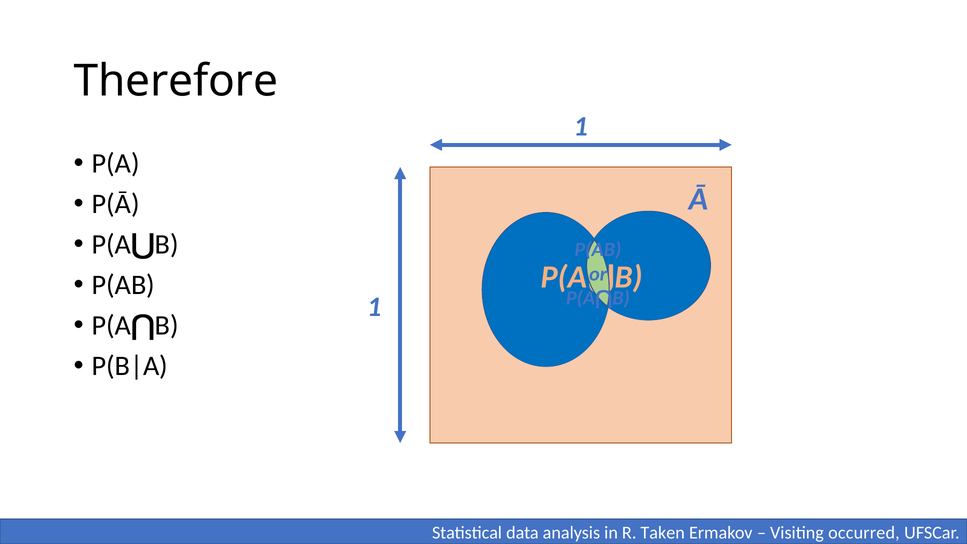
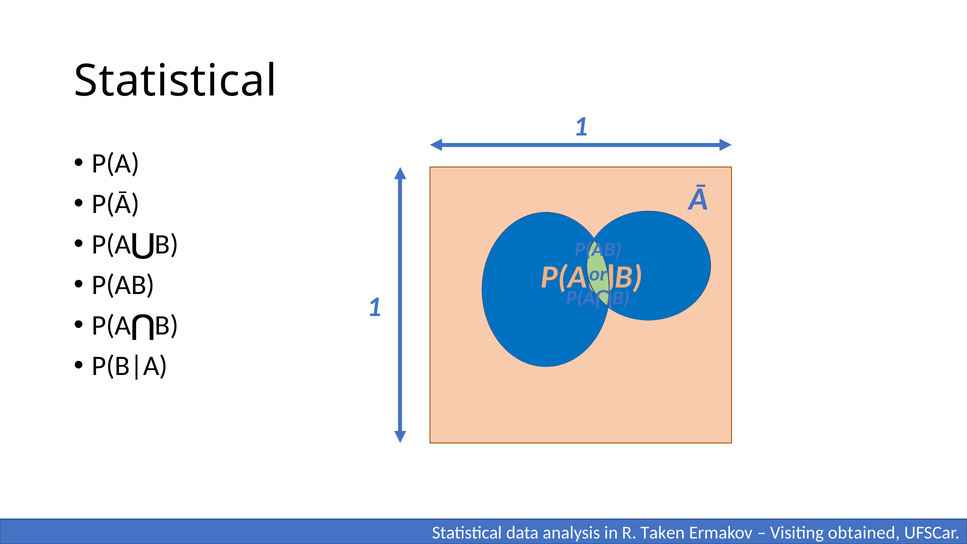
Therefore: Therefore -> Statistical (176, 81)
occurred: occurred -> obtained (864, 533)
